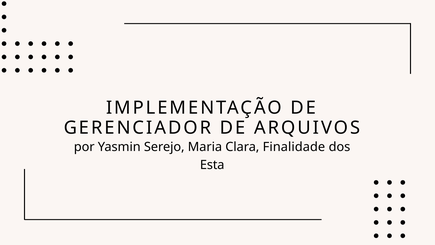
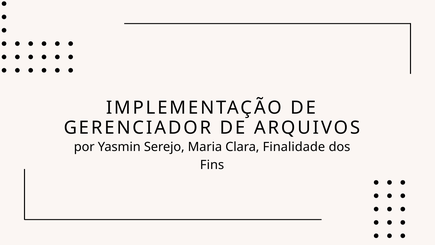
Esta: Esta -> Fins (212, 165)
